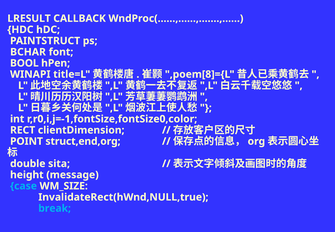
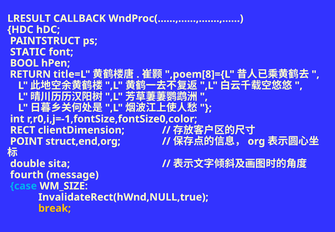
BCHAR: BCHAR -> STATIC (28, 52)
WINAPI: WINAPI -> RETURN (30, 74)
height: height -> fourth (27, 175)
break colour: light blue -> yellow (55, 208)
